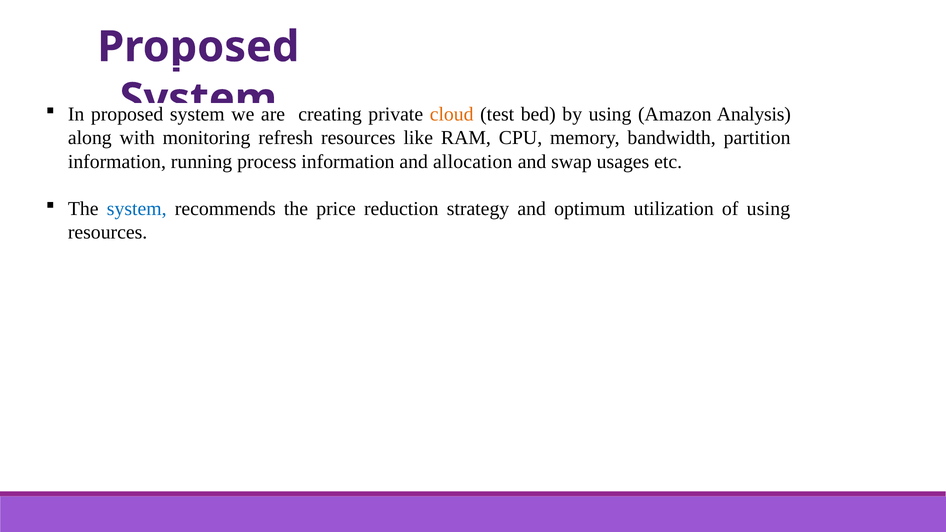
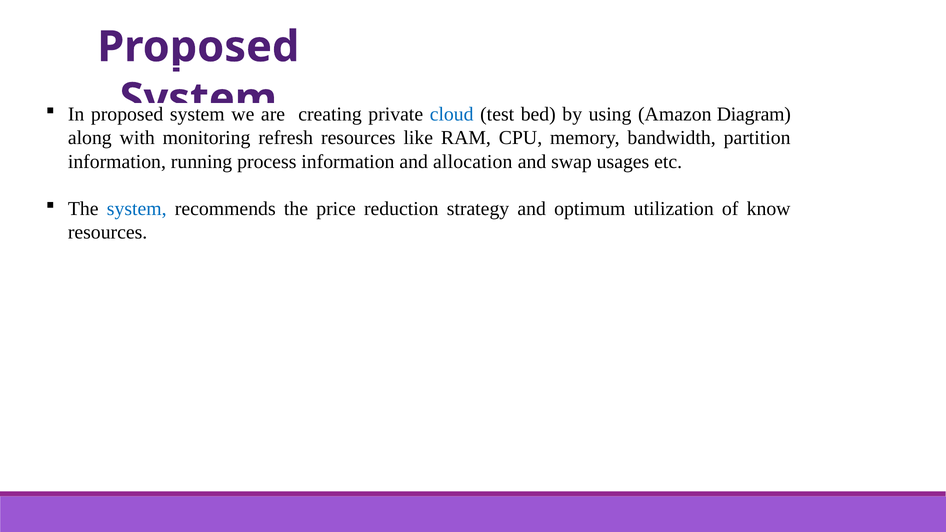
cloud colour: orange -> blue (452, 114)
Analysis: Analysis -> Diagram (754, 114)
of using: using -> know (769, 209)
